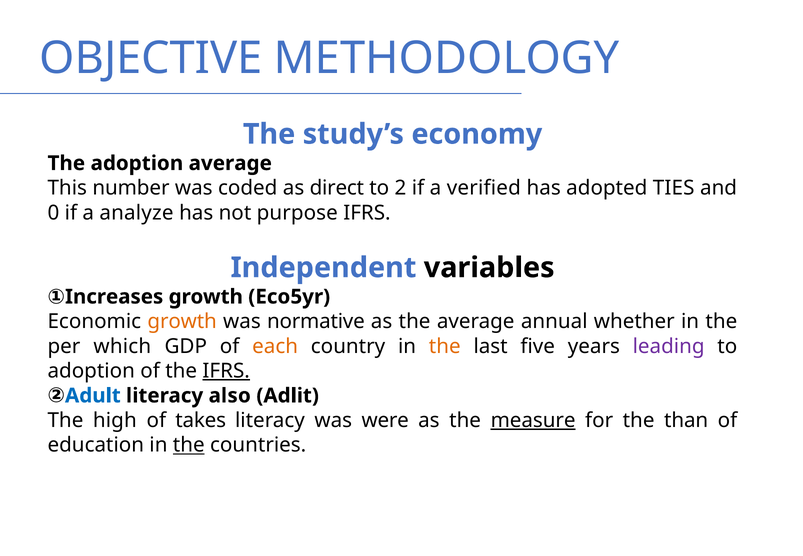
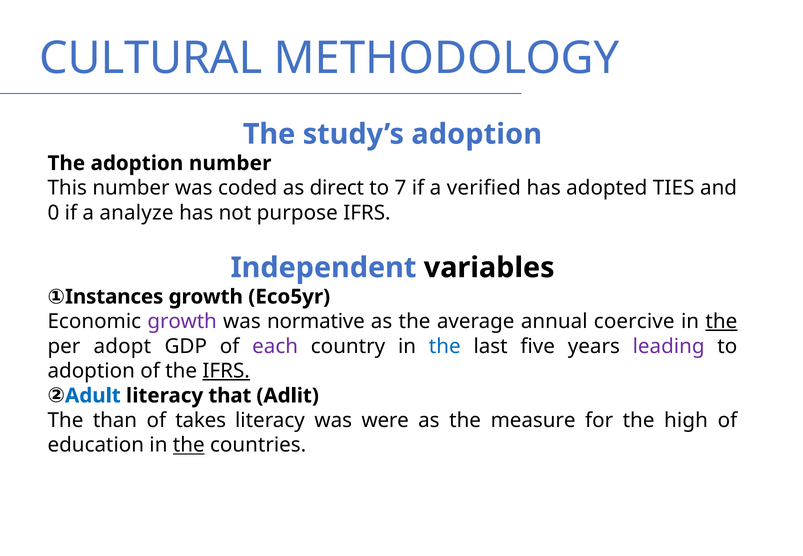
OBJECTIVE: OBJECTIVE -> CULTURAL (151, 58)
study’s economy: economy -> adoption (477, 134)
adoption average: average -> number (230, 163)
2: 2 -> 7 (400, 188)
Increases: Increases -> Instances (114, 297)
growth colour: orange -> purple (182, 321)
whether: whether -> coercive (634, 321)
the underline: none -> present (721, 321)
which: which -> adopt (122, 346)
each colour: orange -> purple (275, 346)
the colour: orange -> blue (445, 346)
also: also -> that (230, 396)
high: high -> than (115, 420)
measure underline: present -> none (533, 420)
than: than -> high (686, 420)
